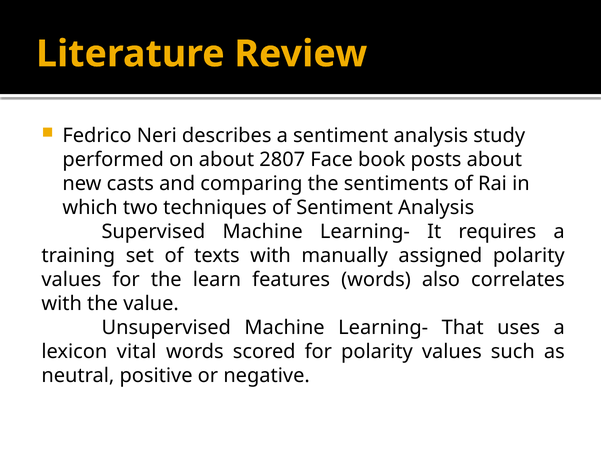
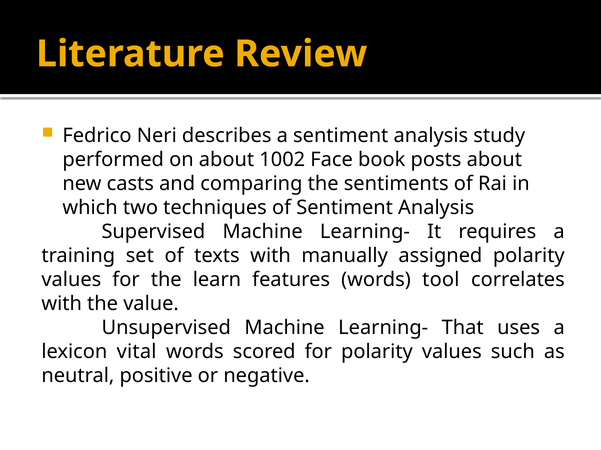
2807: 2807 -> 1002 (282, 160)
also: also -> tool (441, 280)
